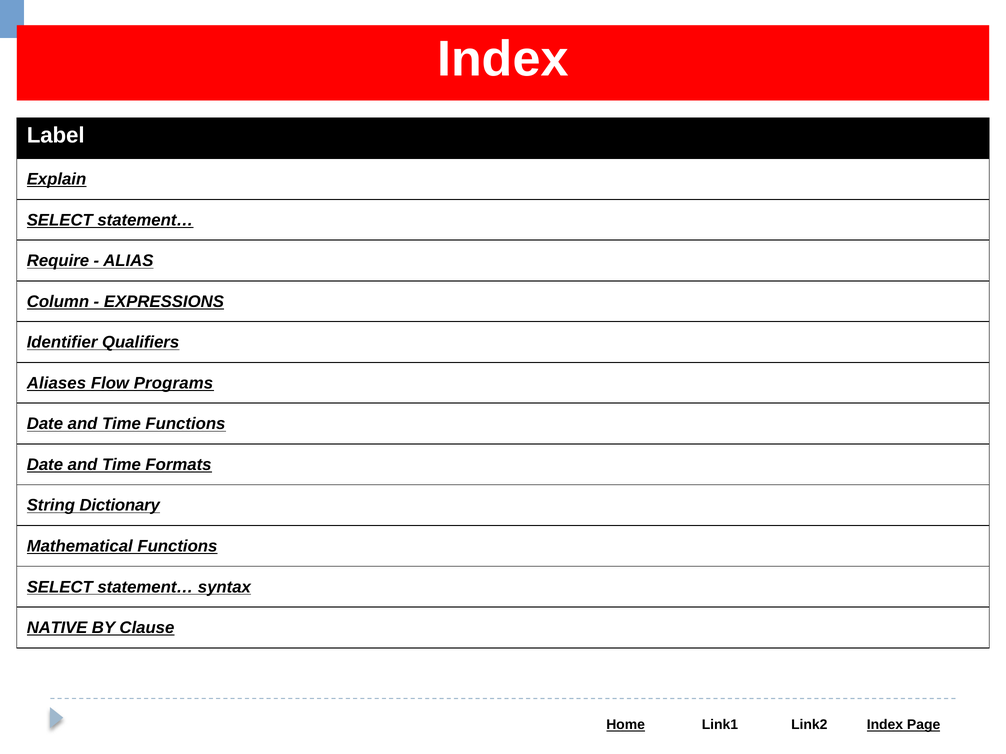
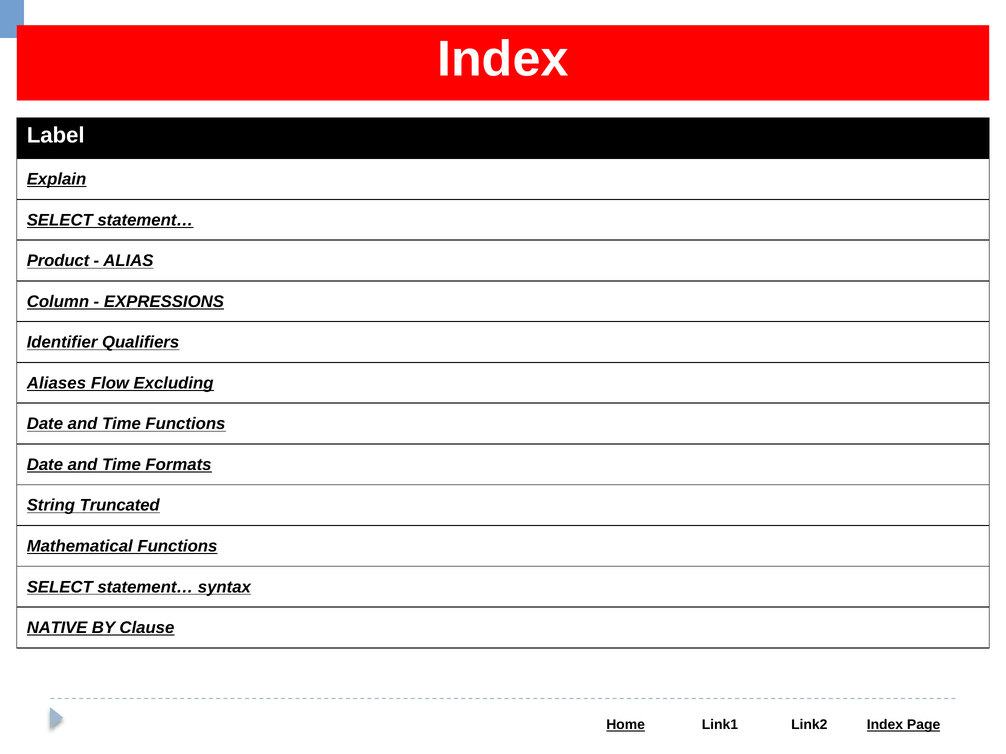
Require: Require -> Product (58, 261)
Programs: Programs -> Excluding (174, 383)
Dictionary: Dictionary -> Truncated (120, 506)
